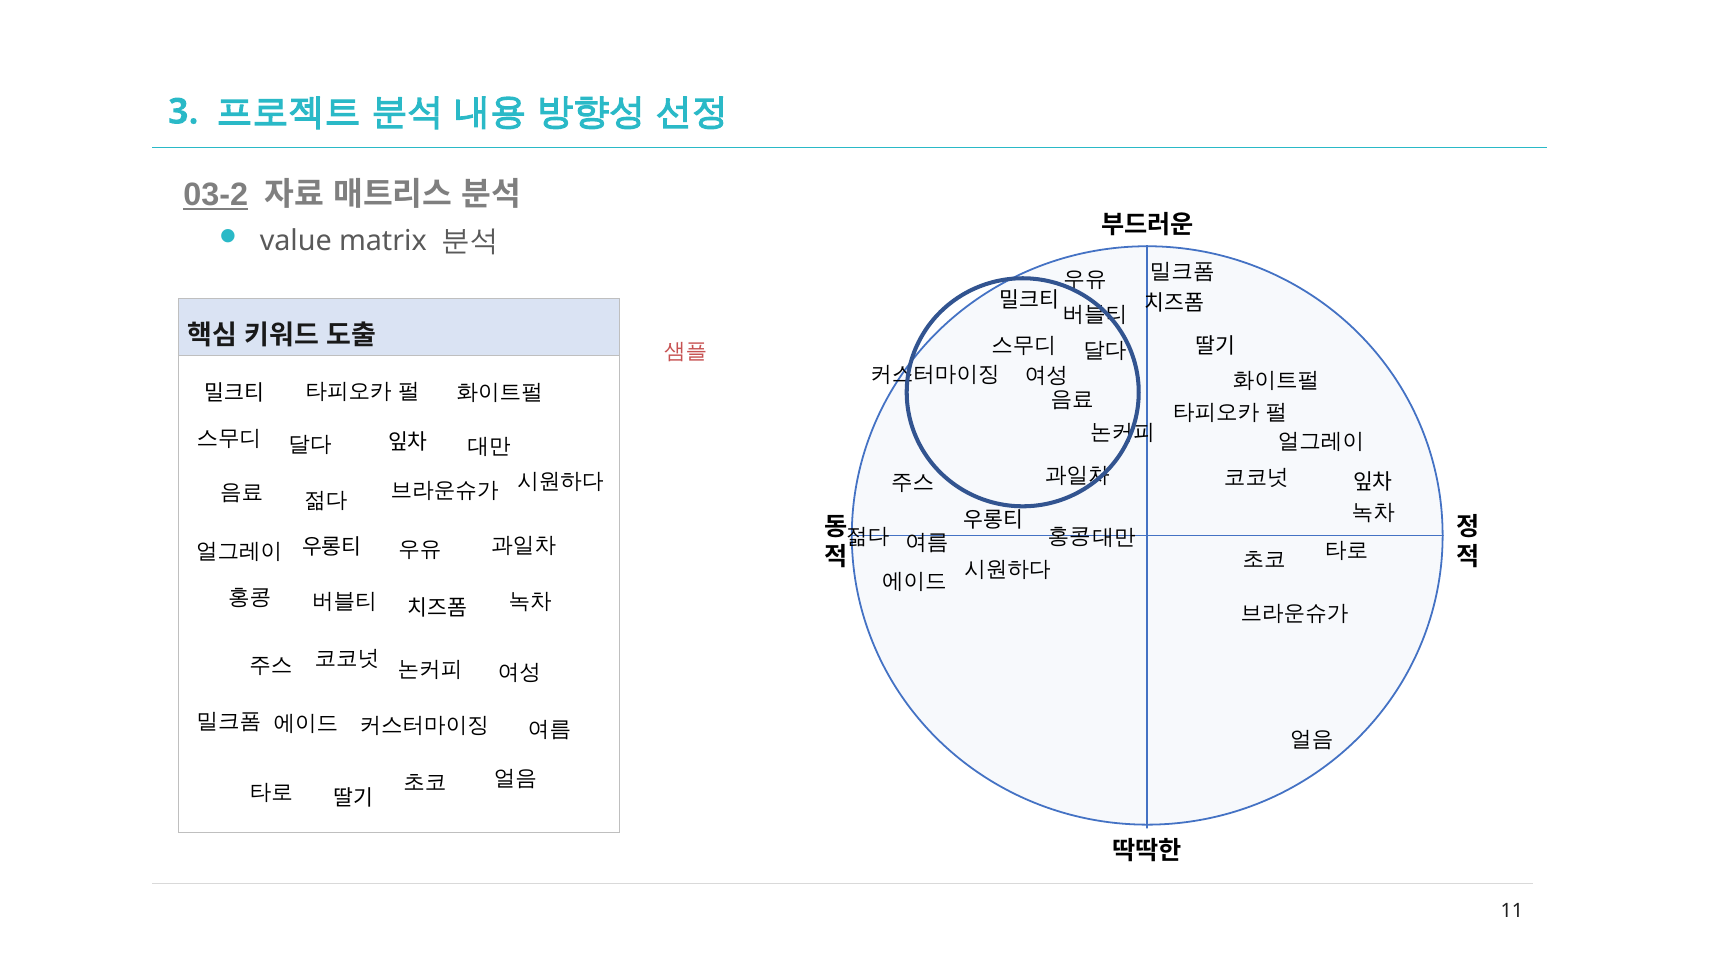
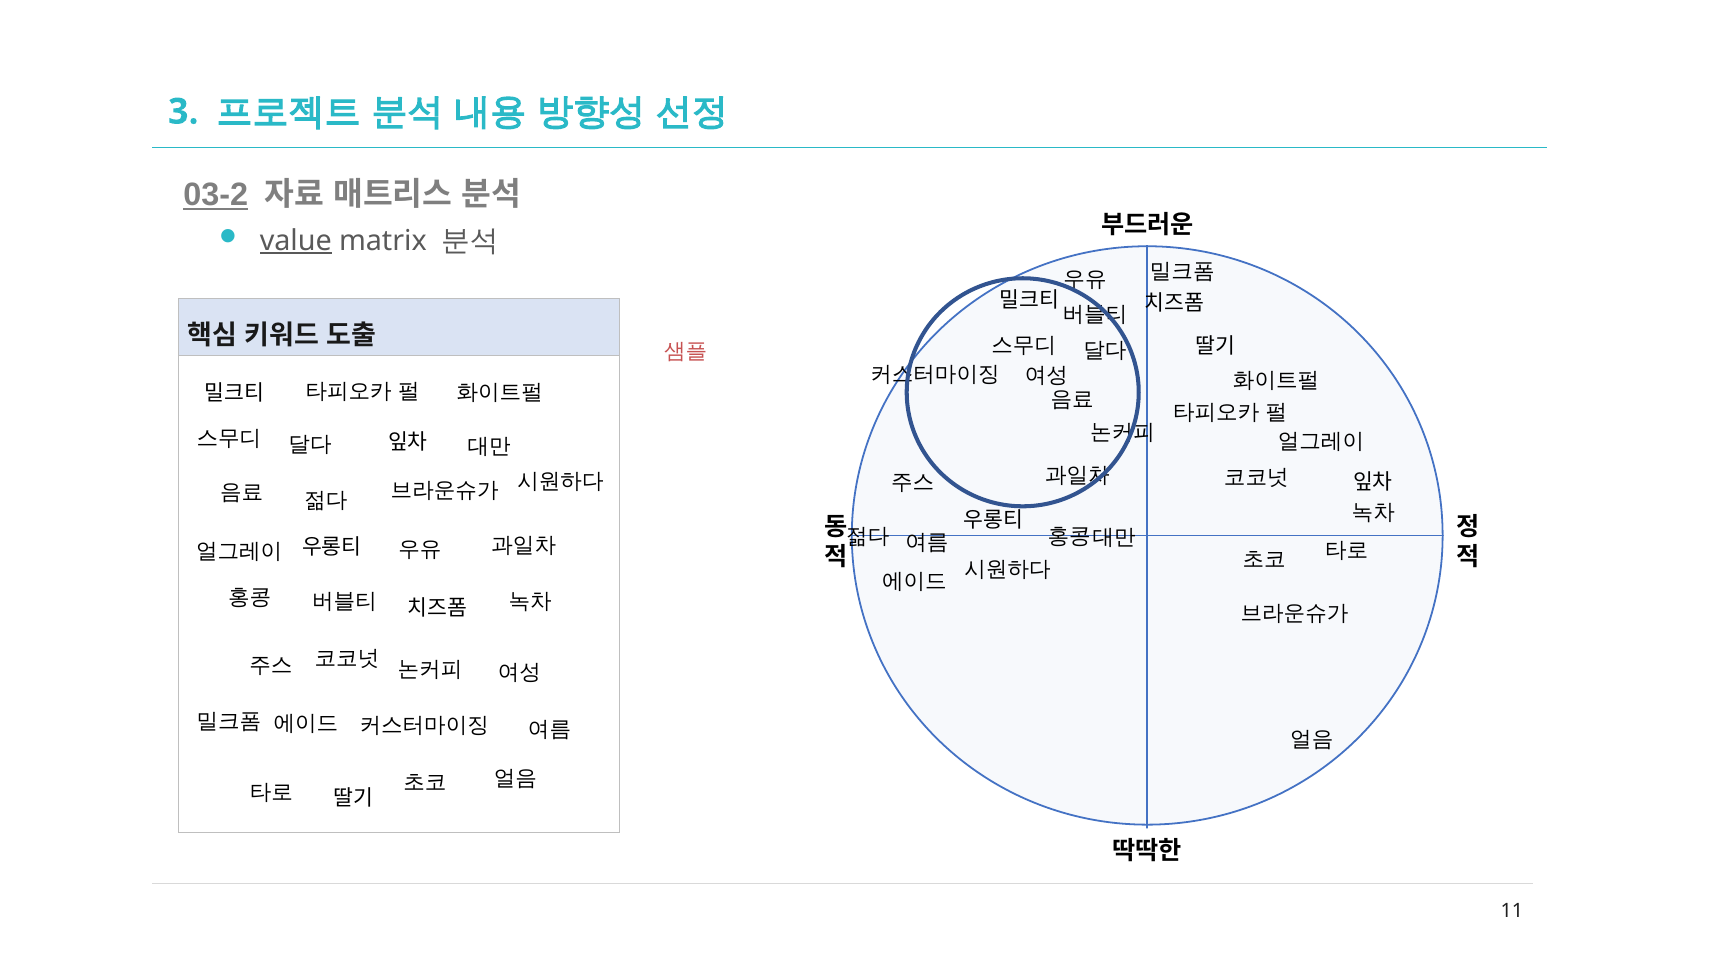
value underline: none -> present (296, 241)
